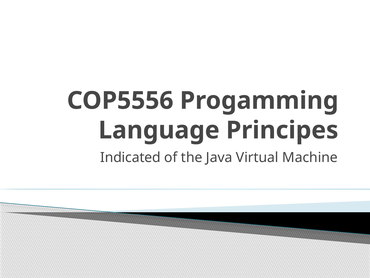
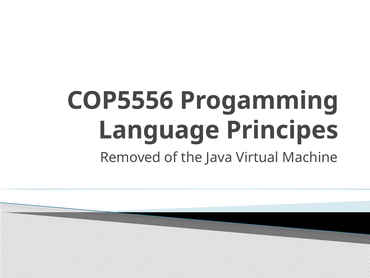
Indicated: Indicated -> Removed (130, 157)
